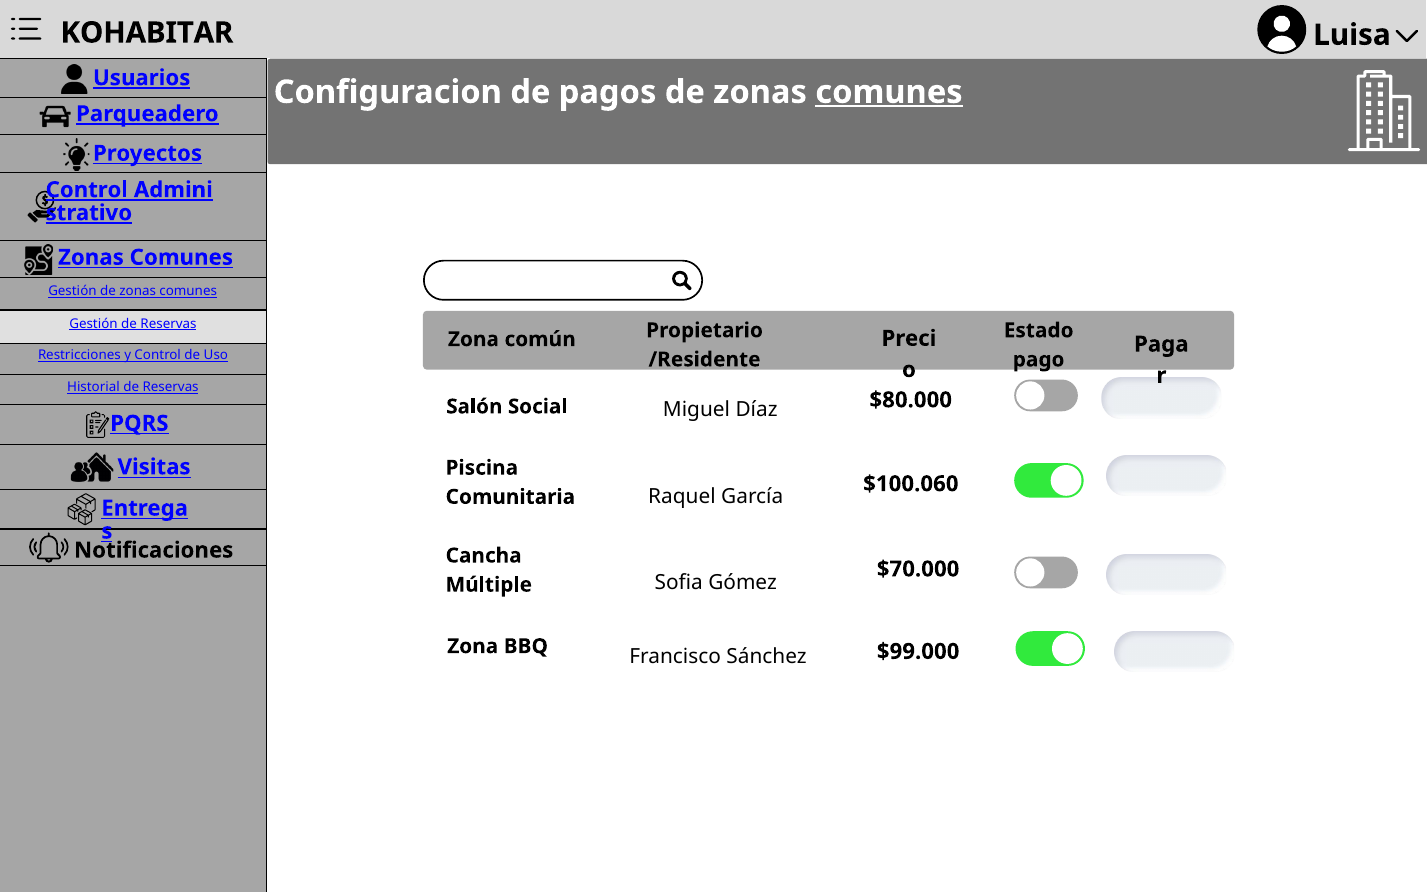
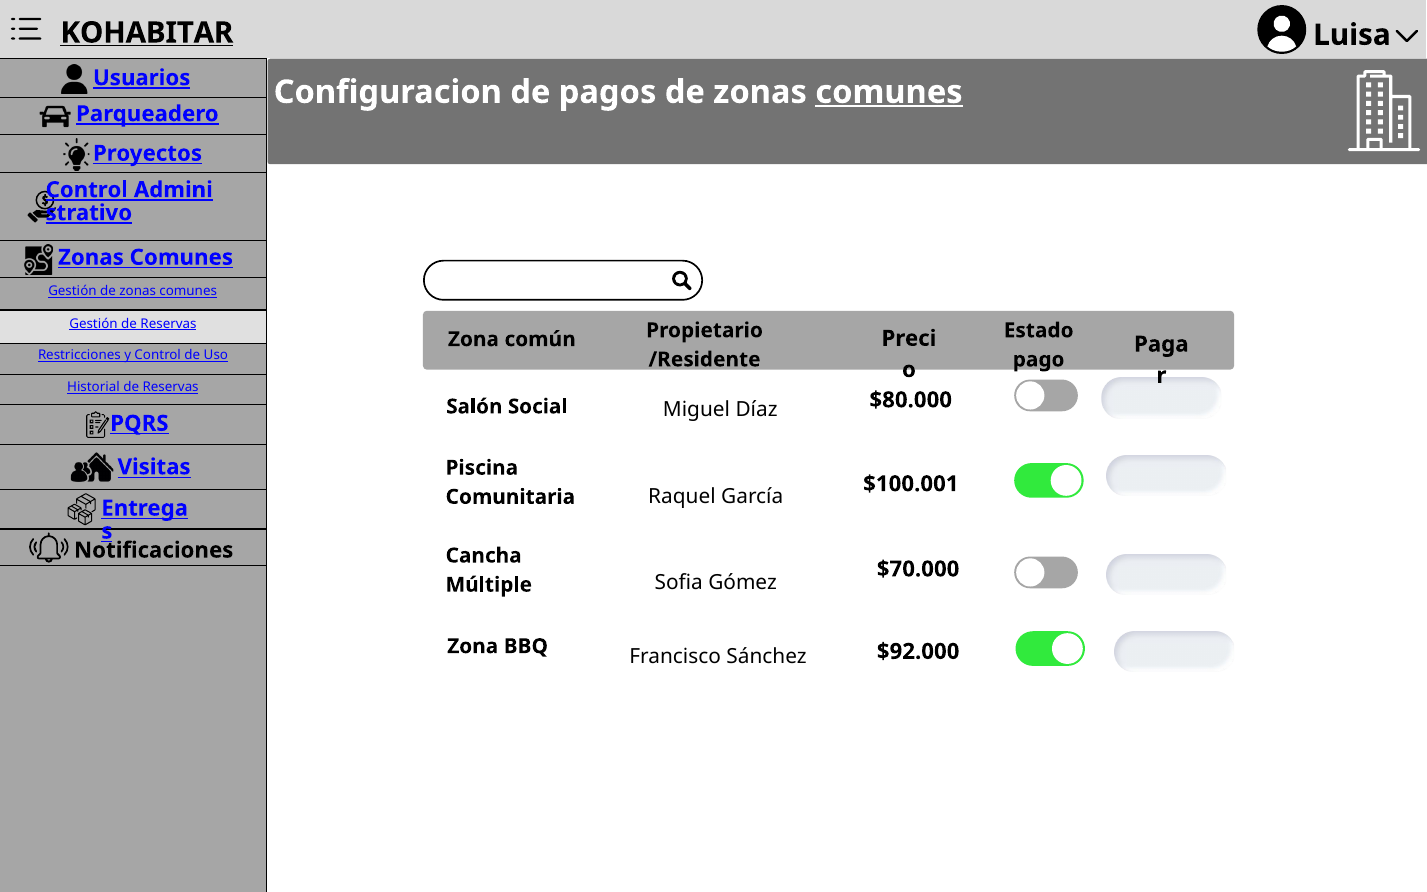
KOHABITAR underline: none -> present (147, 33)
$100.060: $100.060 -> $100.001 (911, 484)
$99.000: $99.000 -> $92.000 (918, 651)
